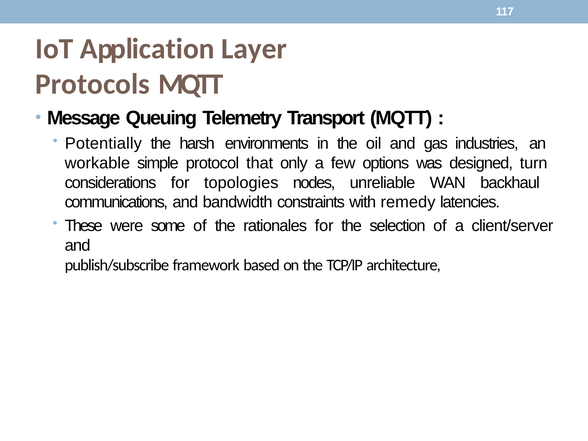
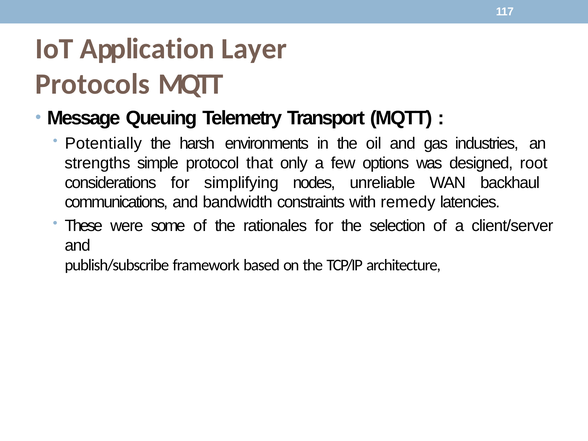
workable: workable -> strengths (97, 163)
turn: turn -> root (534, 163)
topologies: topologies -> simplifying (241, 183)
